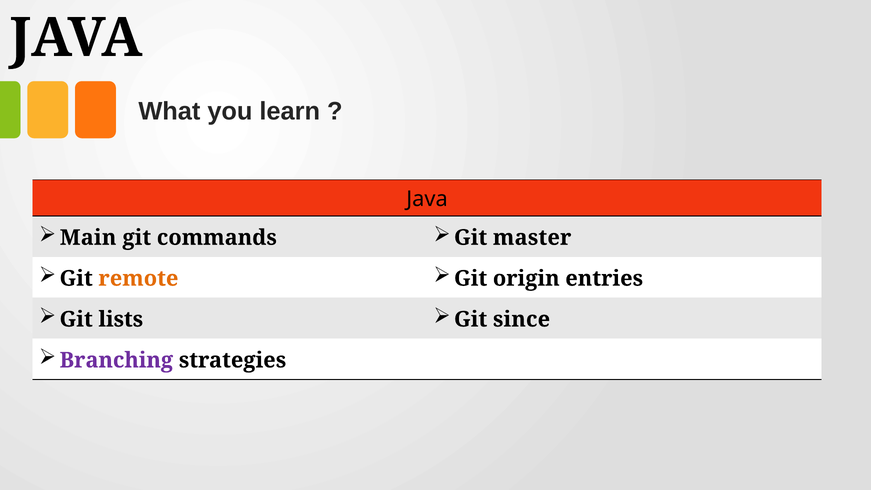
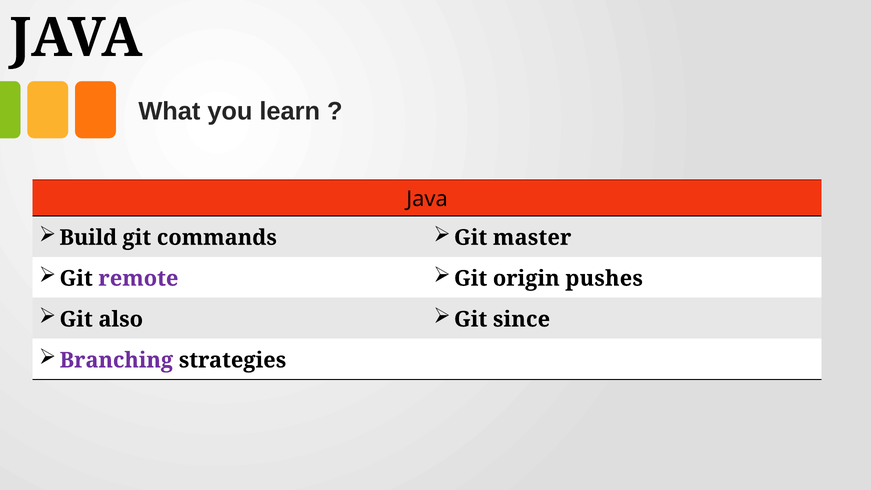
Main: Main -> Build (88, 238)
remote colour: orange -> purple (138, 279)
entries: entries -> pushes (604, 279)
lists: lists -> also (121, 319)
